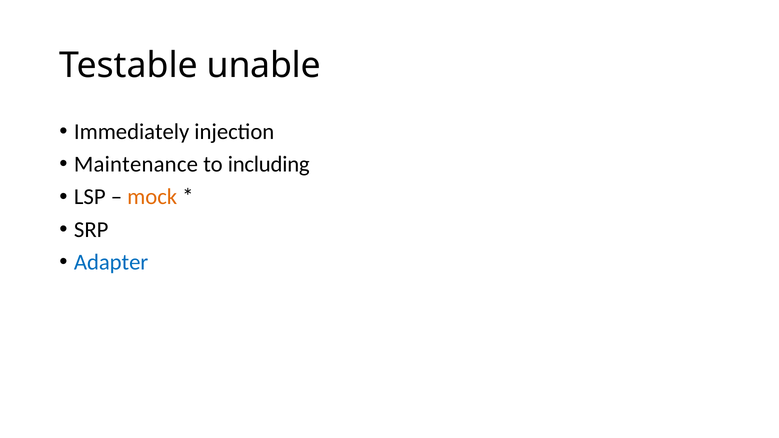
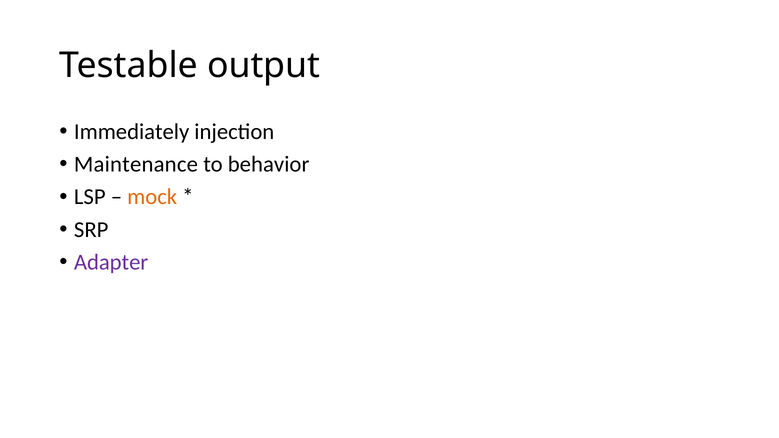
unable: unable -> output (264, 65)
including: including -> behavior (269, 164)
Adapter colour: blue -> purple (111, 262)
